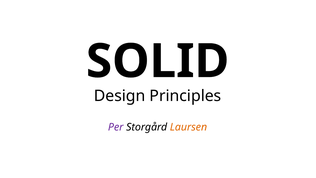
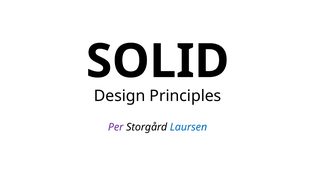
Laursen colour: orange -> blue (188, 127)
